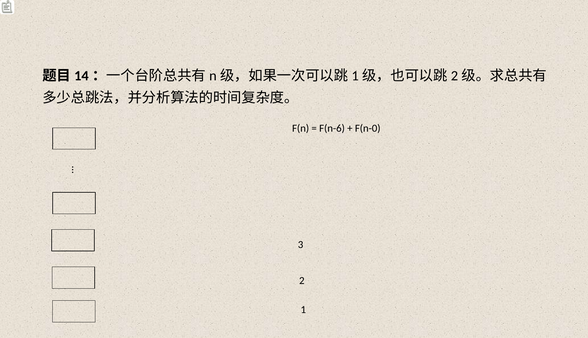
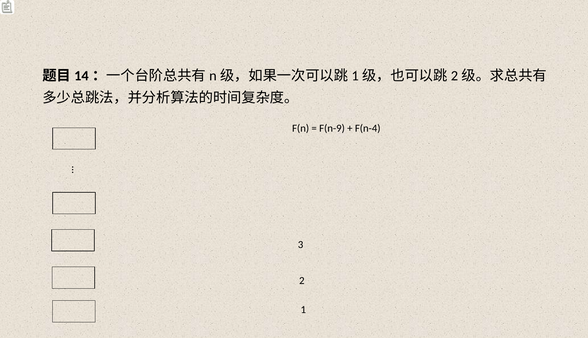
F(n-6: F(n-6 -> F(n-9 (332, 128)
F(n-0: F(n-0 -> F(n-4 (368, 128)
